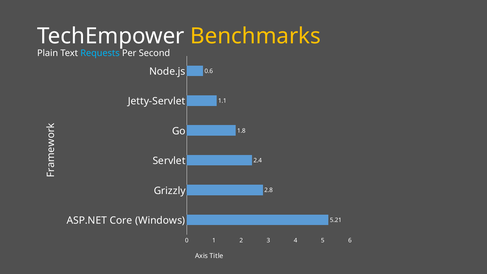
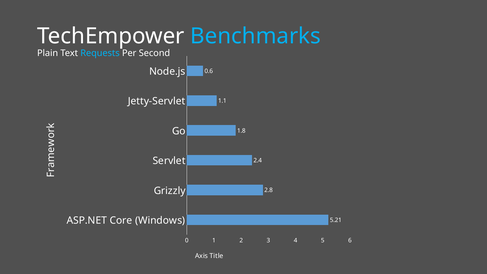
Benchmarks colour: yellow -> light blue (256, 36)
